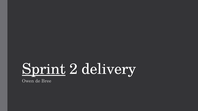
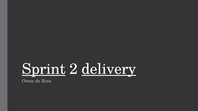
delivery underline: none -> present (109, 69)
